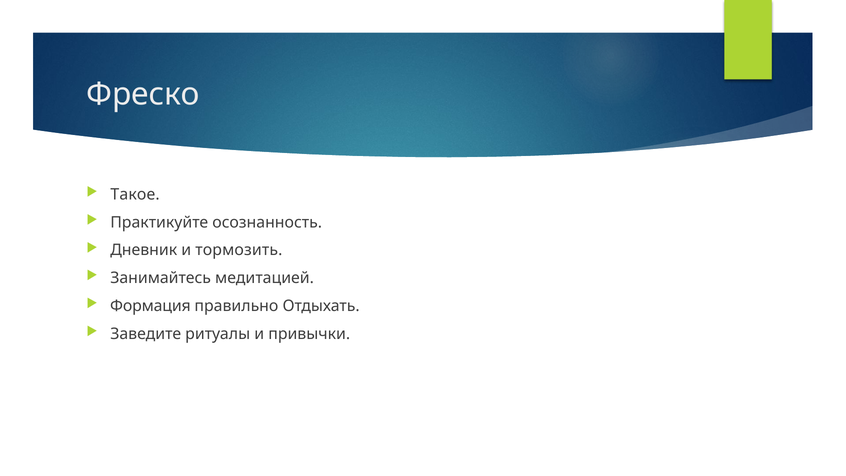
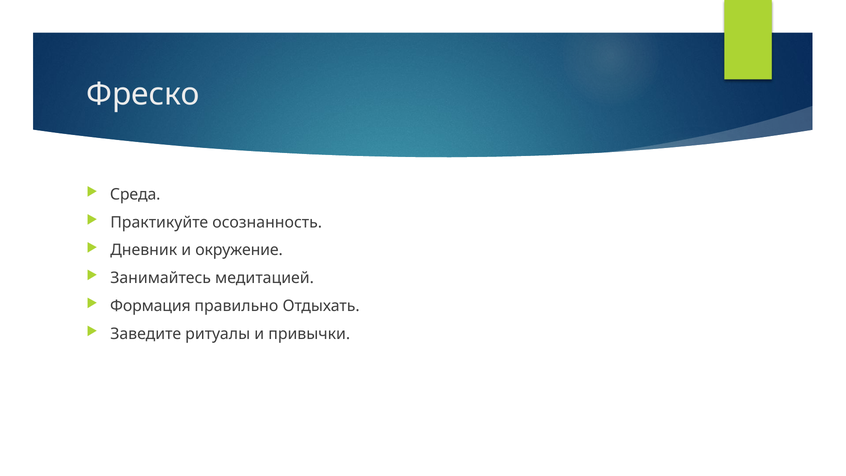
Такое: Такое -> Среда (135, 194)
тормозить: тормозить -> окружение (239, 250)
